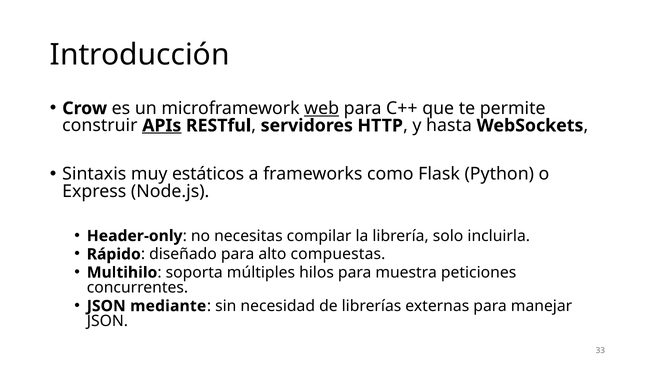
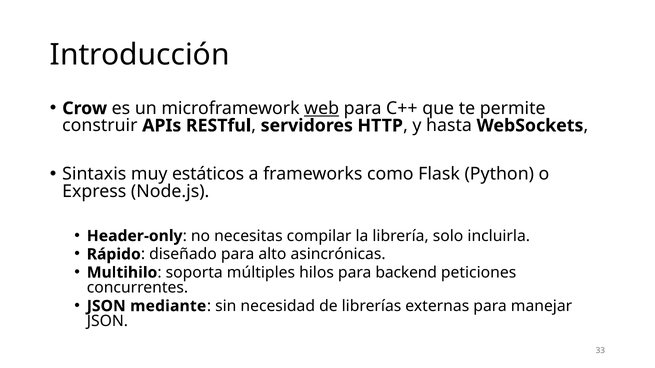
APIs underline: present -> none (162, 126)
compuestas: compuestas -> asincrónicas (338, 255)
muestra: muestra -> backend (406, 273)
